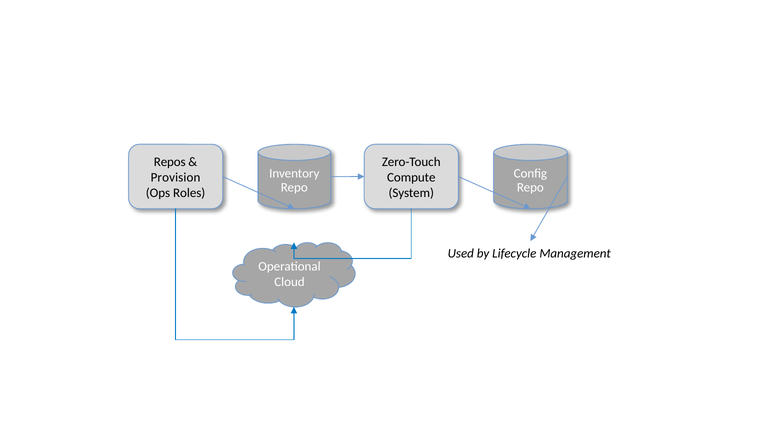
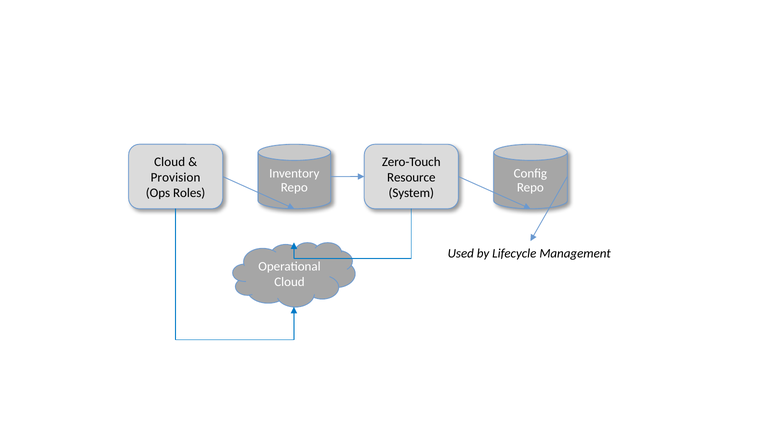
Repos: Repos -> Cloud (170, 162)
Compute: Compute -> Resource (411, 178)
